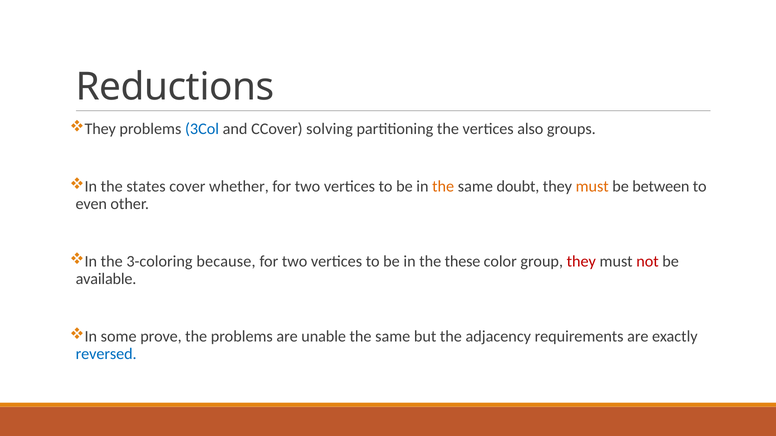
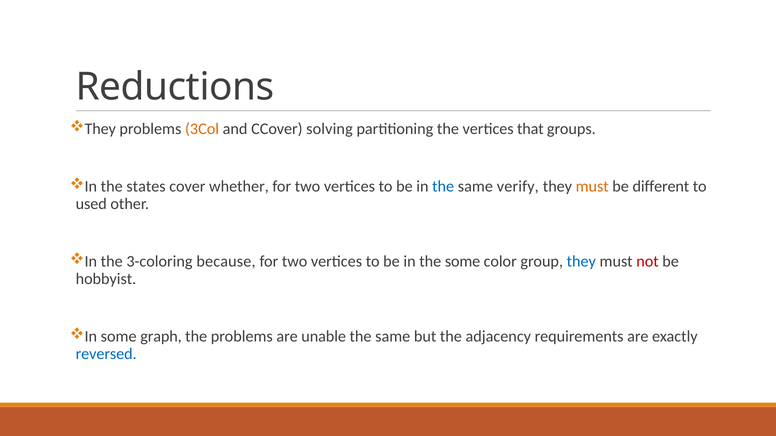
3Col colour: blue -> orange (202, 129)
also: also -> that (530, 129)
the colour: orange -> blue (443, 187)
doubt: doubt -> verify (518, 187)
between: between -> different (661, 187)
even: even -> used (91, 204)
the these: these -> some (463, 262)
they colour: red -> blue (581, 262)
available: available -> hobbyist (106, 279)
prove: prove -> graph (161, 337)
